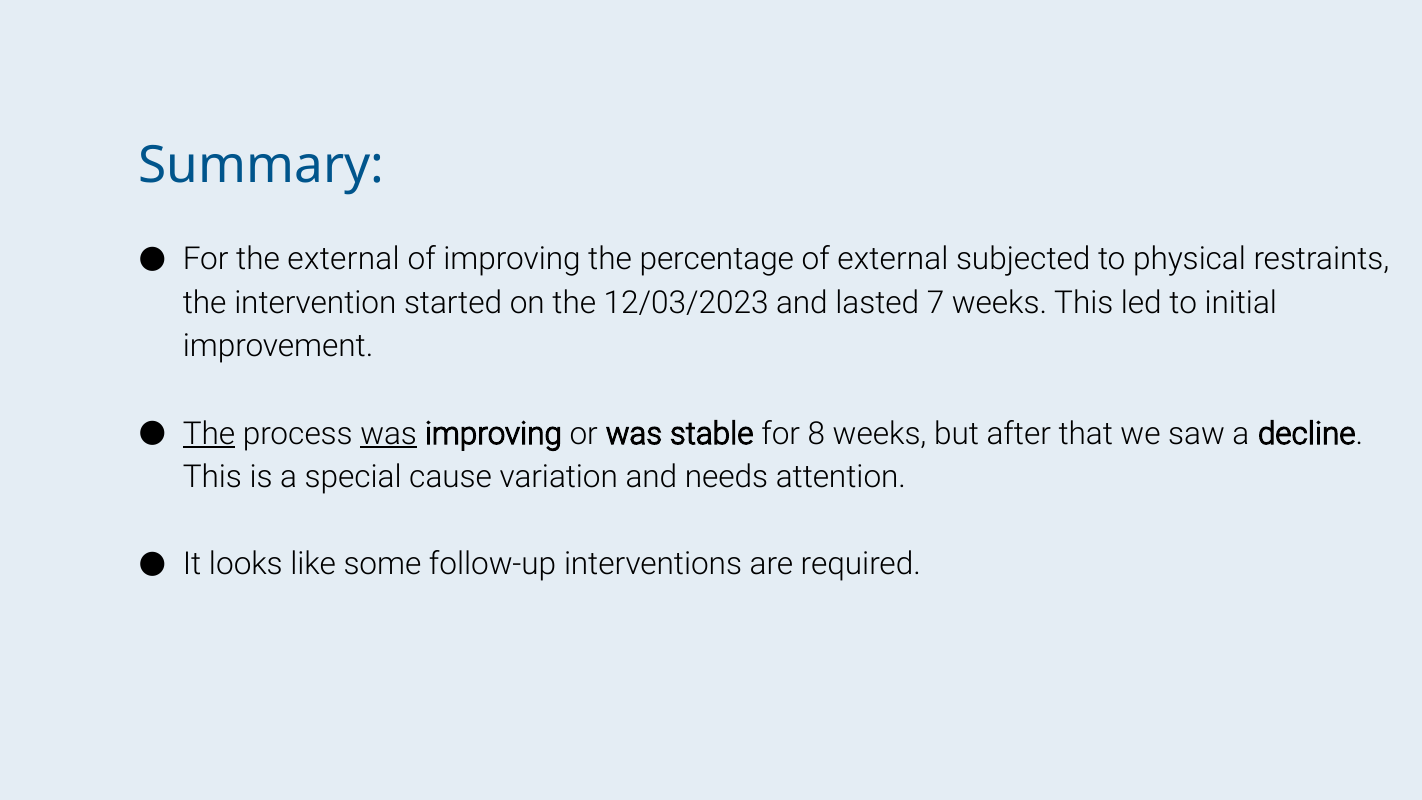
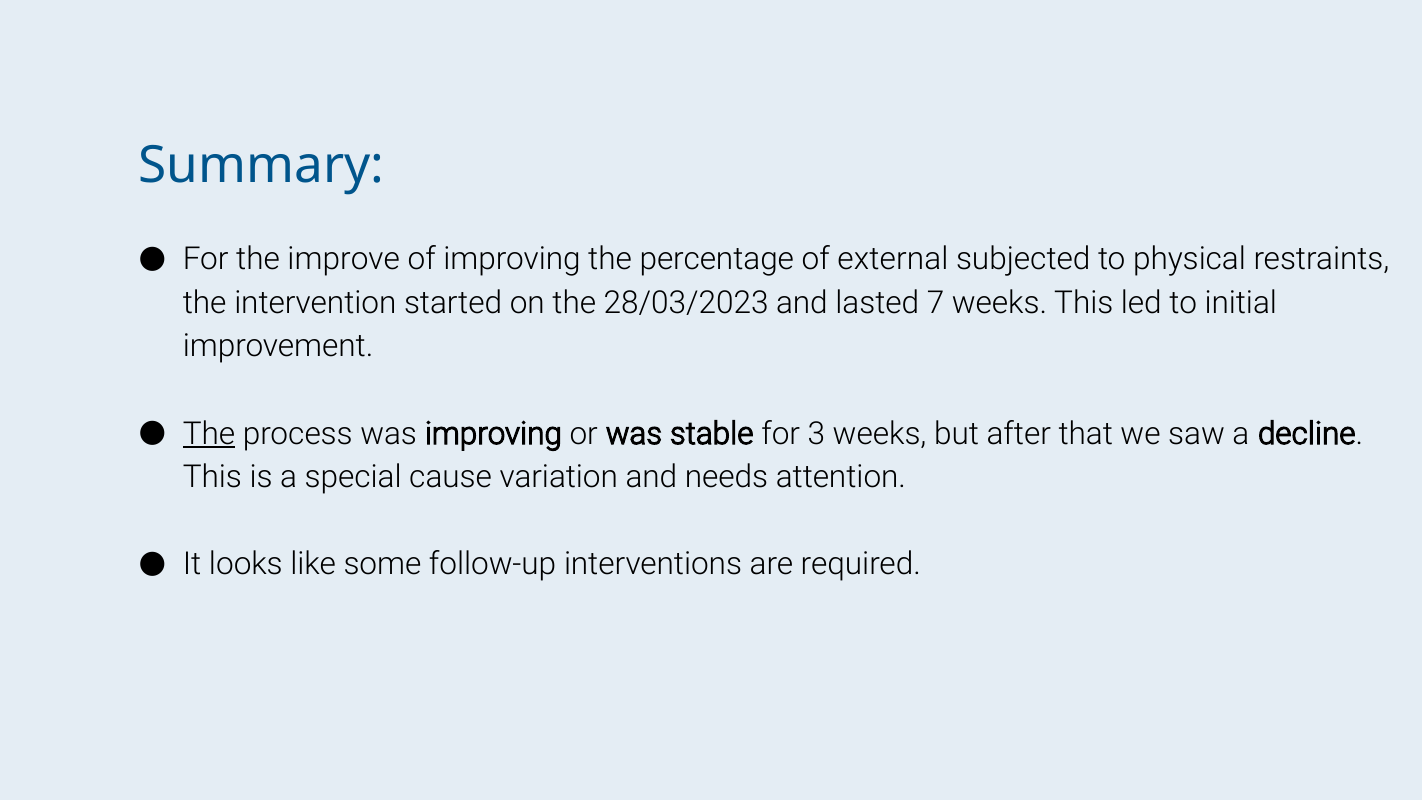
the external: external -> improve (344, 260)
12/03/2023: 12/03/2023 -> 28/03/2023 (686, 303)
was underline: present -> none (389, 434)
8: 8 -> 3 (816, 434)
